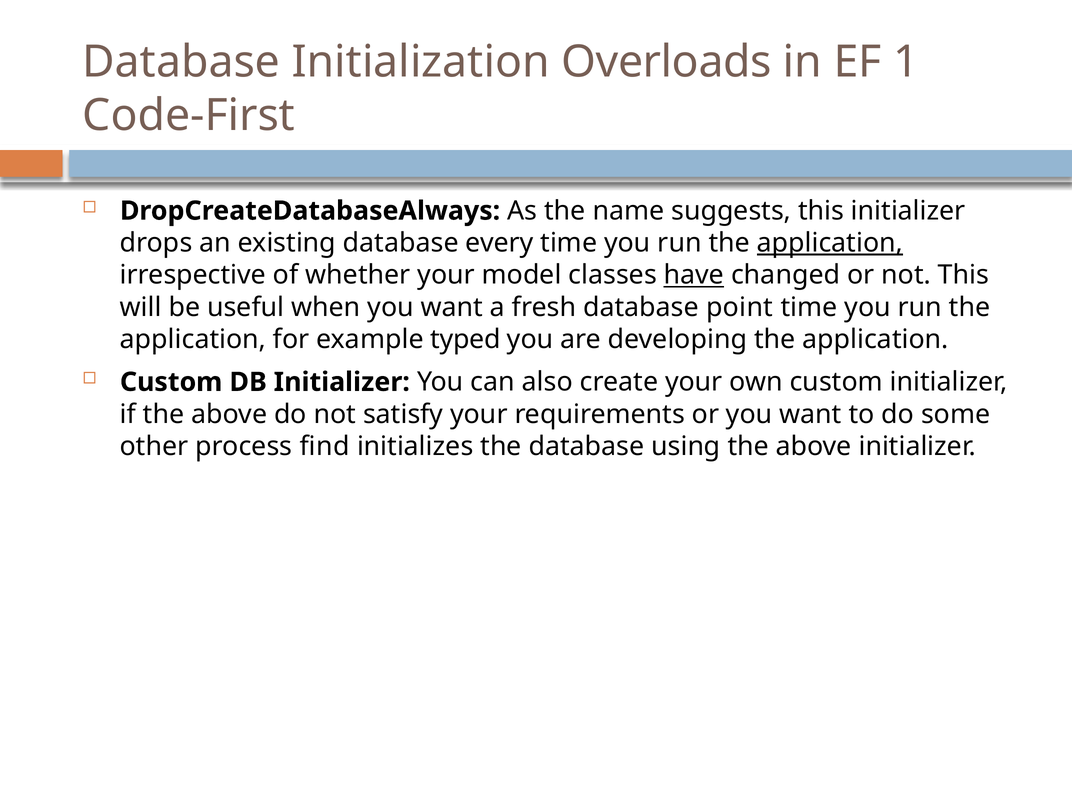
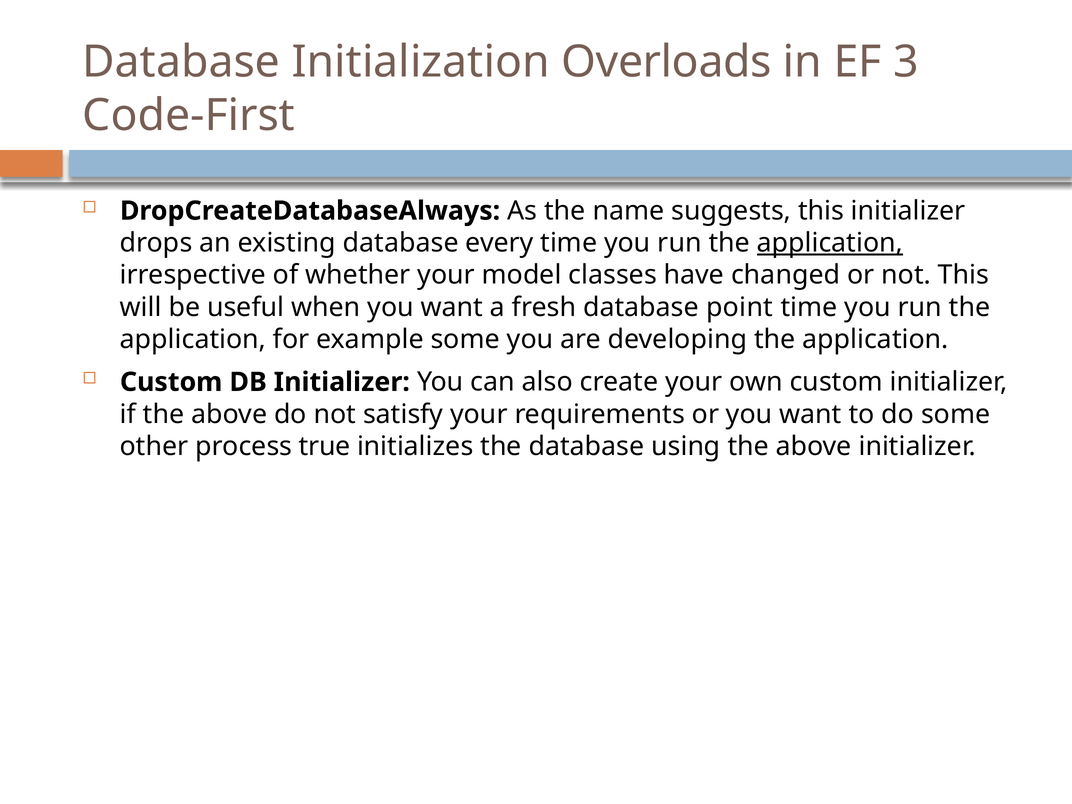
1: 1 -> 3 (906, 62)
have underline: present -> none (694, 275)
example typed: typed -> some (465, 339)
find: find -> true (325, 446)
